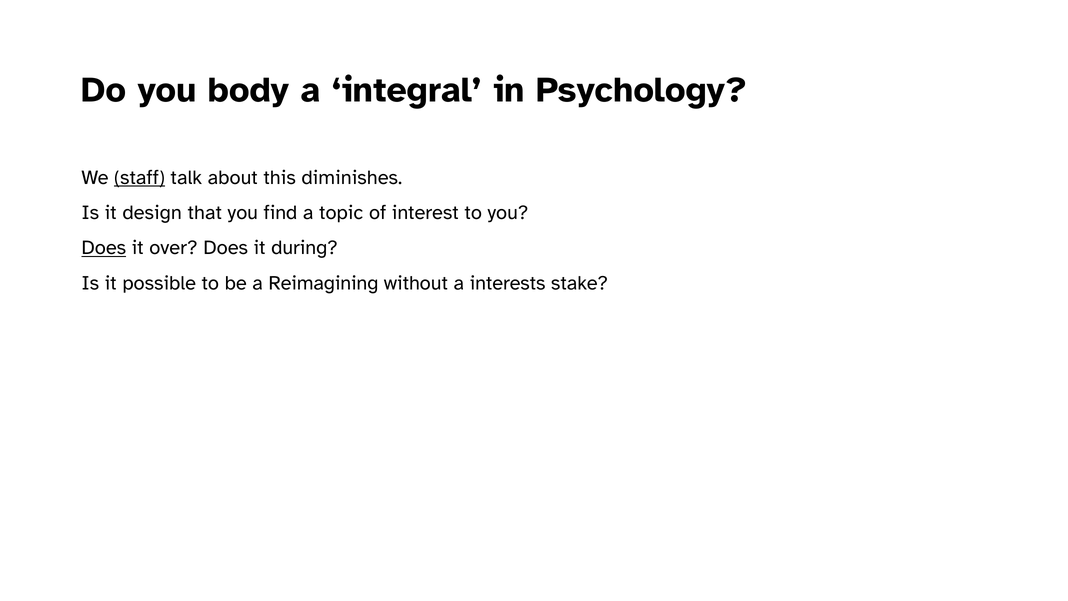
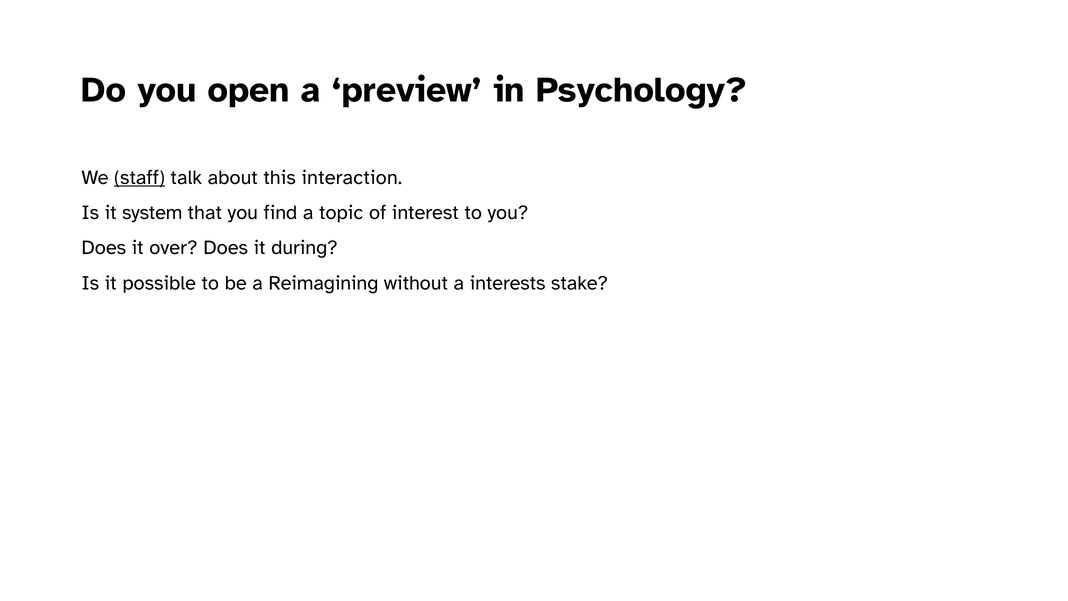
body: body -> open (249, 90)
integral: integral -> preview (407, 90)
diminishes: diminishes -> interaction (352, 177)
design: design -> system (152, 212)
Does underline: present -> none (104, 248)
